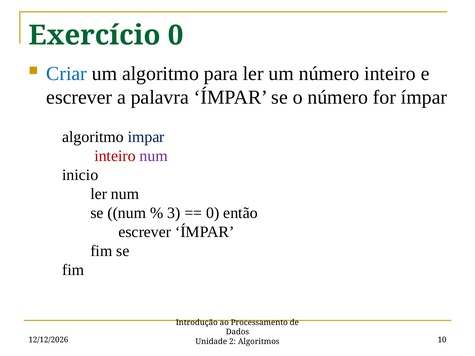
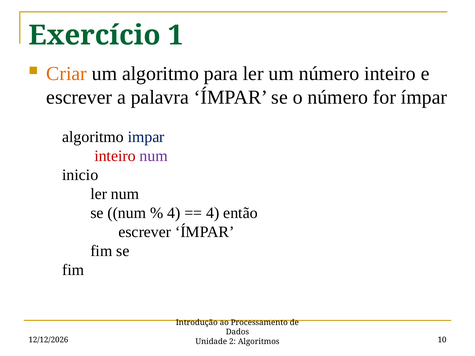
Exercício 0: 0 -> 1 (176, 35)
Criar colour: blue -> orange (67, 74)
3: 3 -> 4 (174, 213)
0: 0 -> 4 (213, 213)
